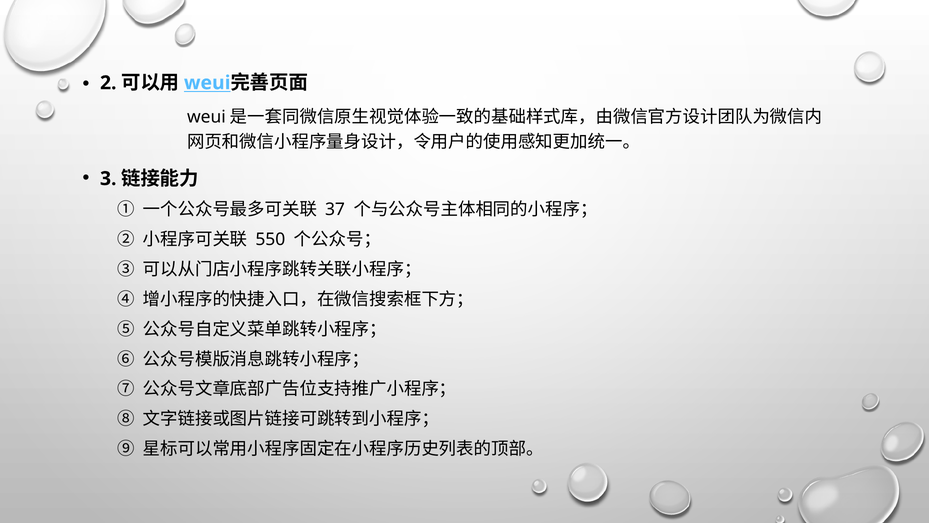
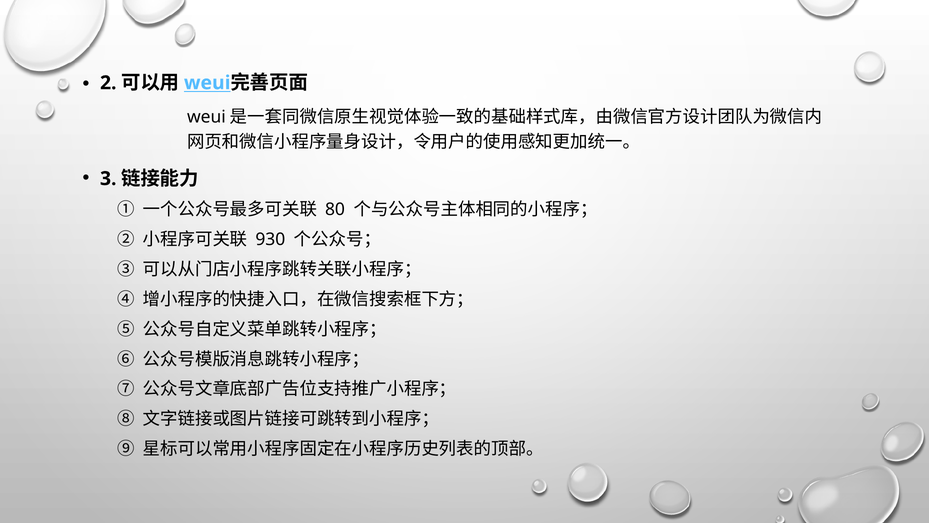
37: 37 -> 80 (335, 209)
550: 550 -> 930 (270, 239)
